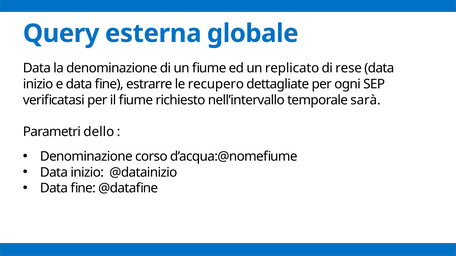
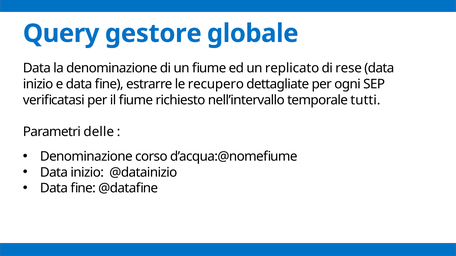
esterna: esterna -> gestore (153, 34)
sarà: sarà -> tutti (365, 100)
dello: dello -> delle (99, 132)
